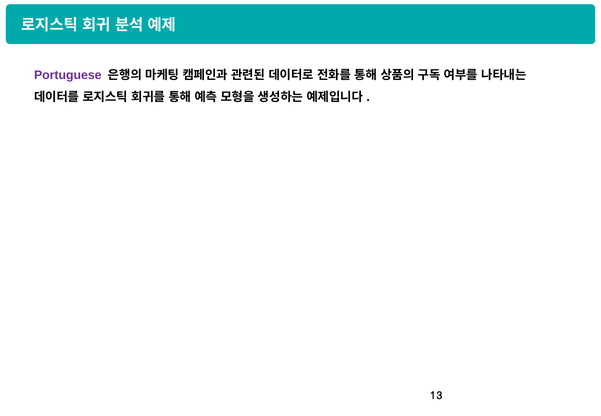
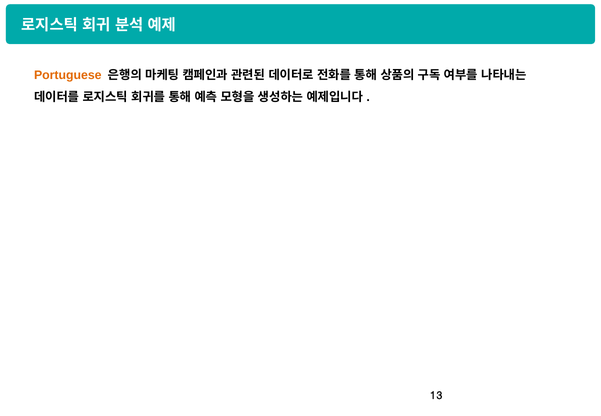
Portuguese colour: purple -> orange (68, 75)
